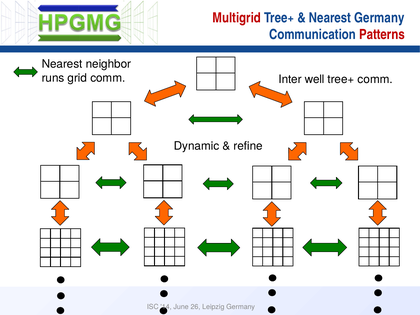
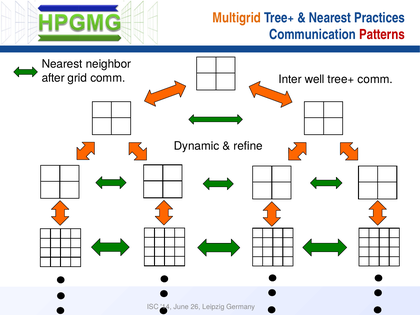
Multigrid colour: red -> orange (237, 18)
Nearest Germany: Germany -> Practices (380, 18)
runs: runs -> after (53, 78)
